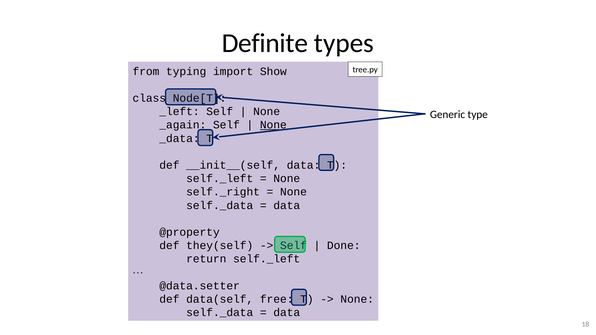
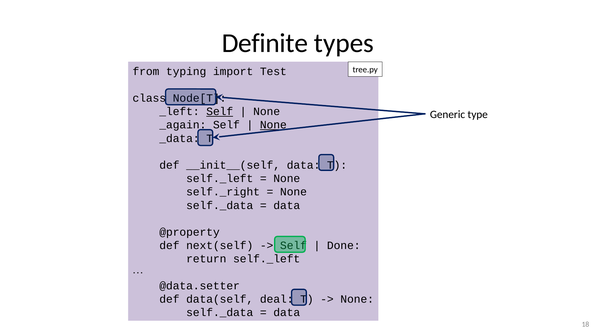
Show: Show -> Test (273, 71)
Self underline: none -> present (220, 112)
they(self: they(self -> next(self (220, 246)
free: free -> deal (277, 299)
